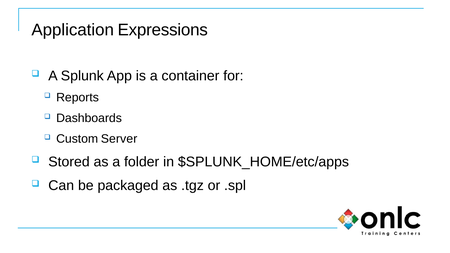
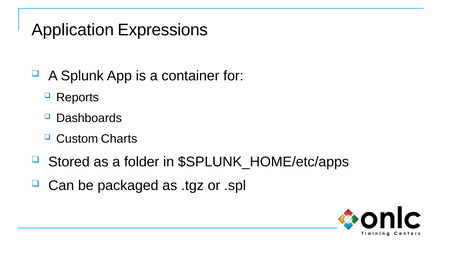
Server: Server -> Charts (119, 139)
